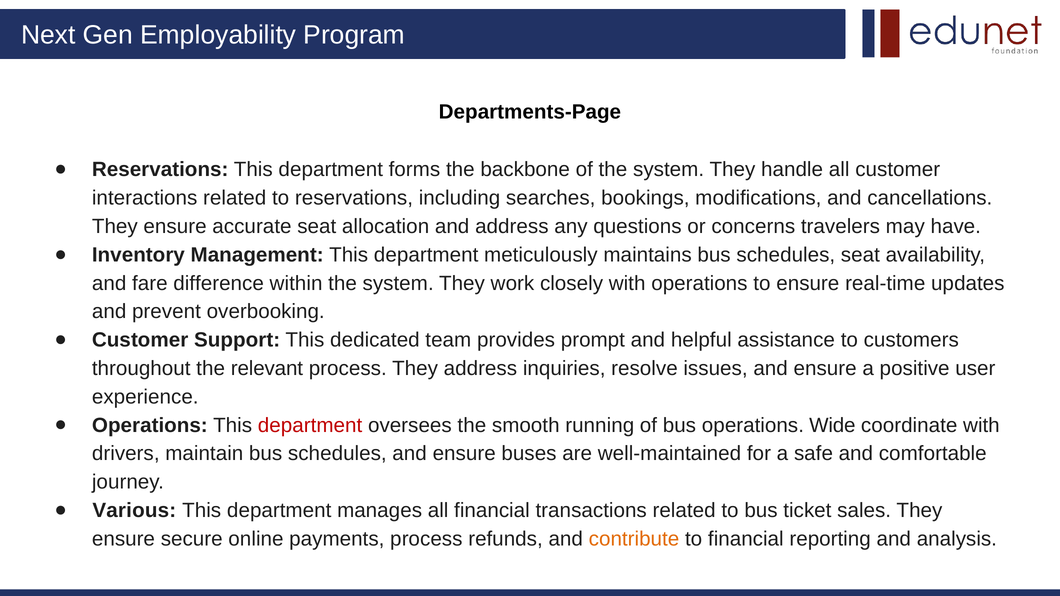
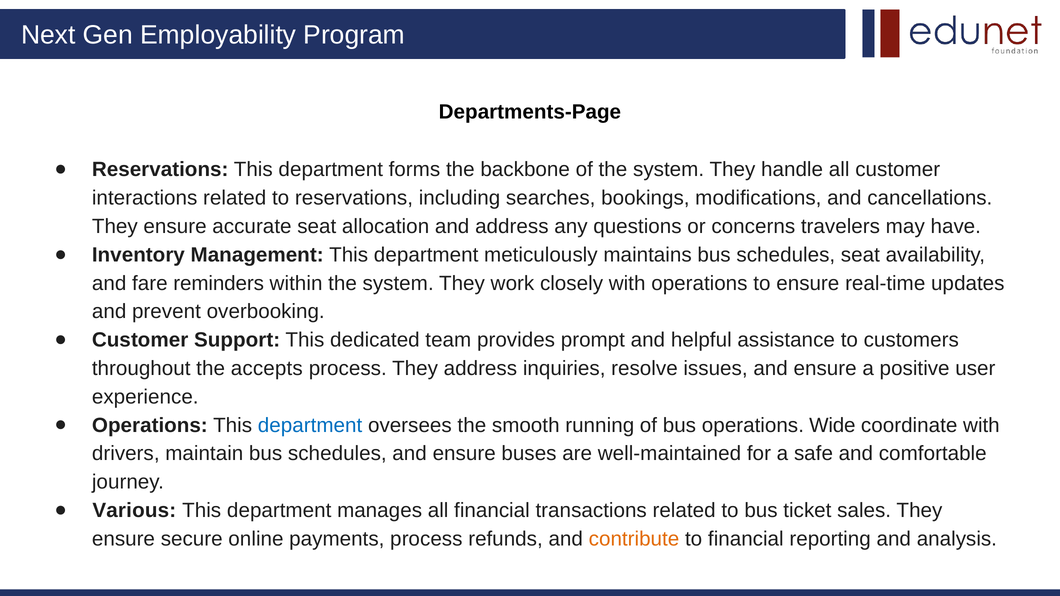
difference: difference -> reminders (219, 283)
relevant: relevant -> accepts (267, 369)
department colour: red -> blue (310, 425)
